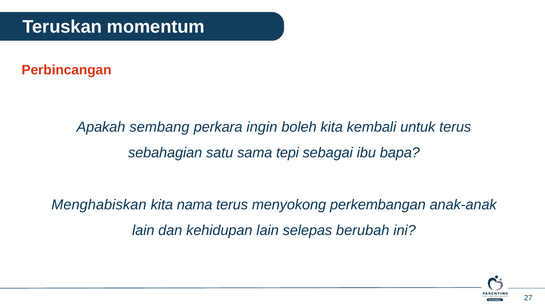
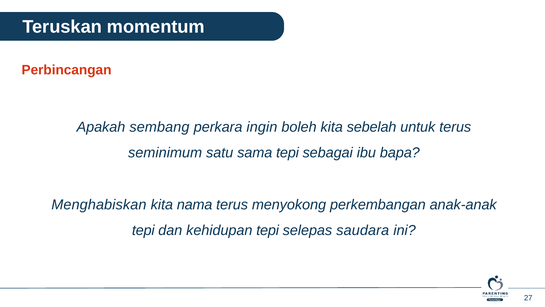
kembali: kembali -> sebelah (372, 127)
sebahagian: sebahagian -> seminimum (165, 153)
lain: lain -> tepi (143, 230)
kehidupan lain: lain -> tepi (268, 230)
berubah: berubah -> saudara (363, 230)
